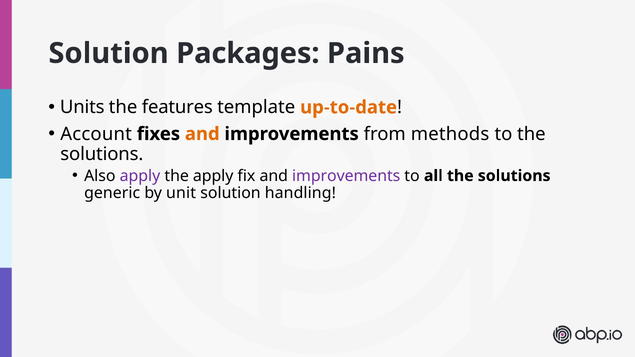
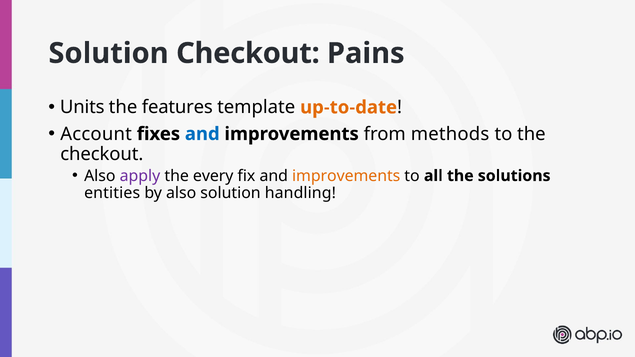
Solution Packages: Packages -> Checkout (248, 53)
and colour: orange -> blue (202, 134)
solutions: solutions -> checkout (102, 154)
the apply: apply -> every (213, 176)
improvements colour: purple -> orange (346, 176)
generic: generic -> entities (112, 193)
by unit: unit -> also (181, 193)
